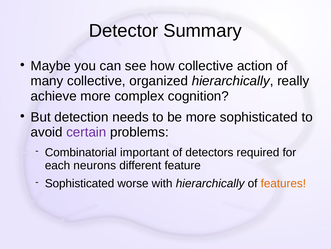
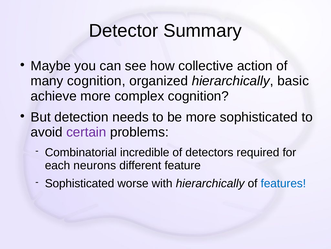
many collective: collective -> cognition (96, 81)
really: really -> basic (293, 81)
important: important -> incredible (145, 152)
features colour: orange -> blue (283, 183)
